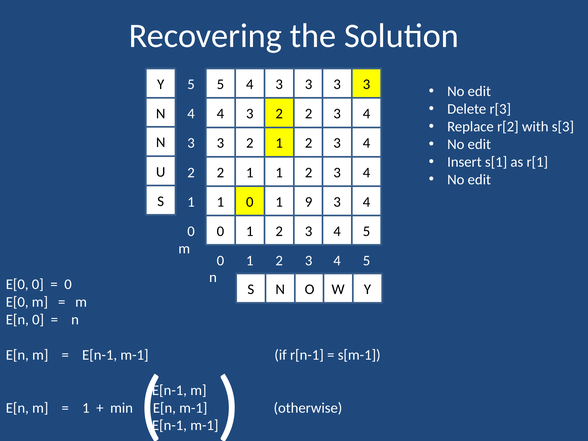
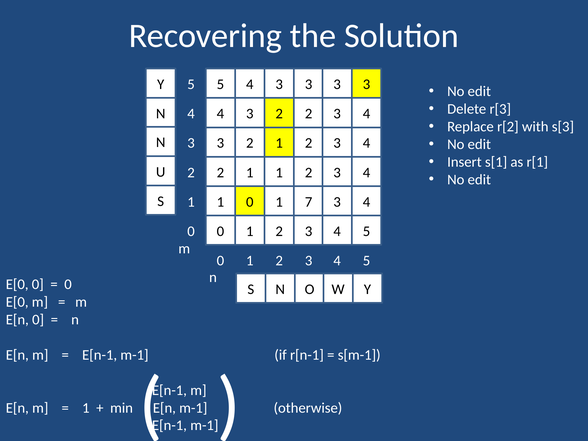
9: 9 -> 7 (309, 202)
